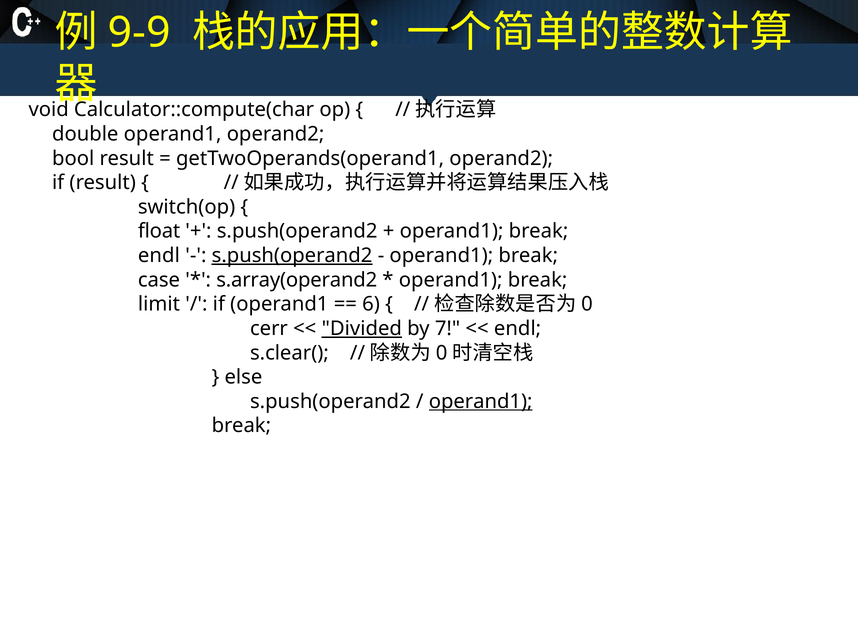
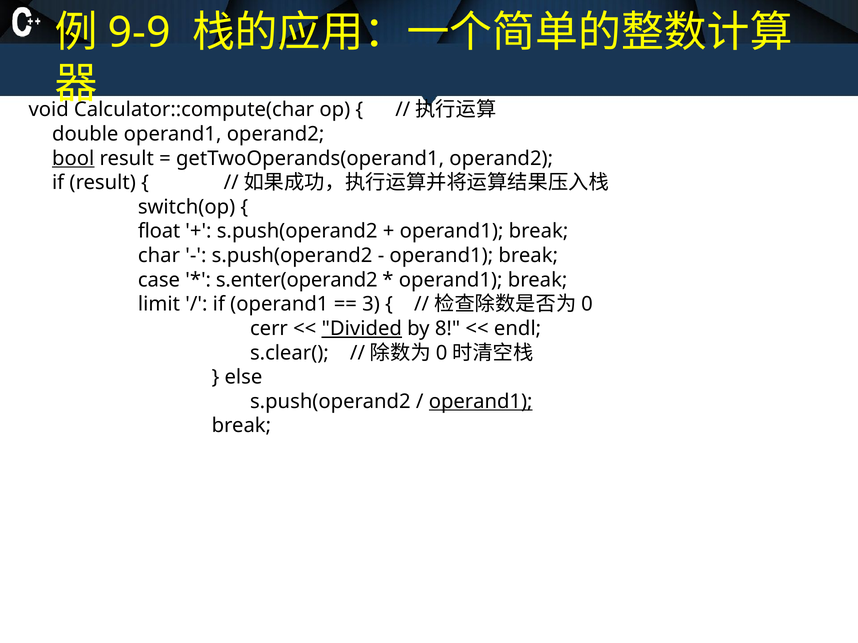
bool underline: none -> present (73, 159)
endl: endl -> char (159, 256)
s.push(operand2 underline: present -> none (292, 256)
s.array(operand2: s.array(operand2 -> s.enter(operand2 (297, 280)
6: 6 -> 3 (371, 304)
7: 7 -> 8 (448, 329)
